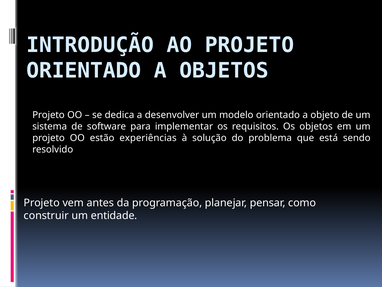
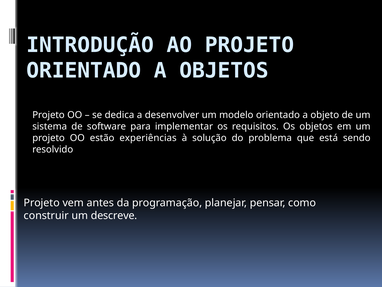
entidade: entidade -> descreve (114, 215)
